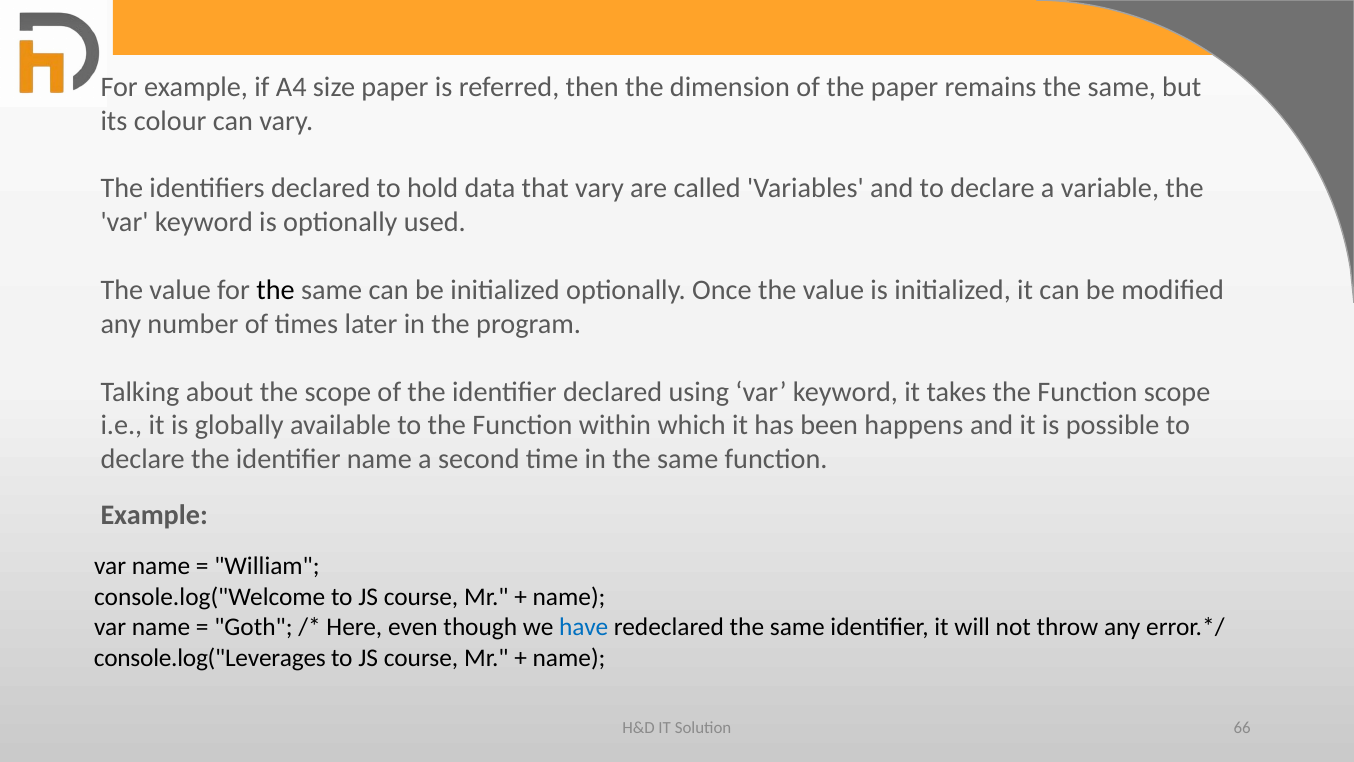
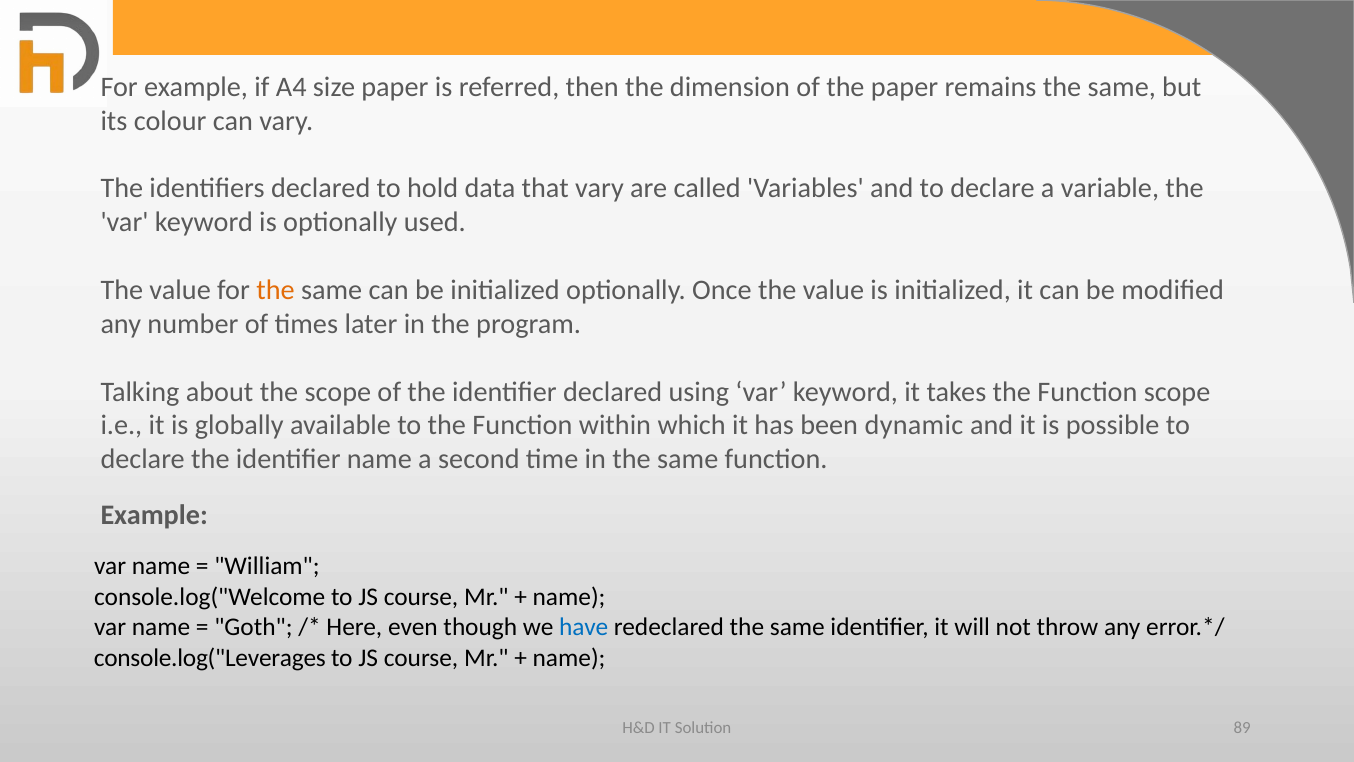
the colour: black -> orange (276, 290)
happens: happens -> dynamic (914, 425)
66: 66 -> 89 (1242, 727)
